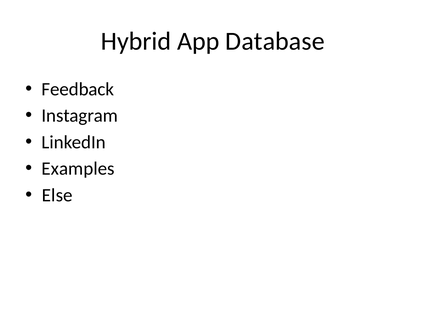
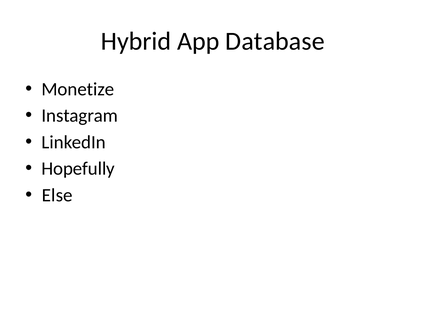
Feedback: Feedback -> Monetize (78, 89)
Examples: Examples -> Hopefully (78, 169)
